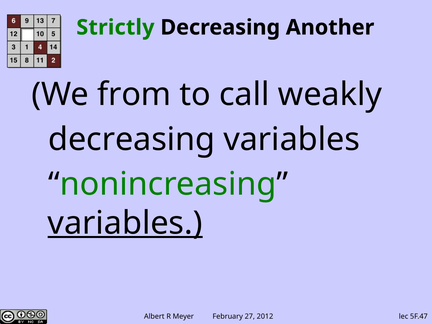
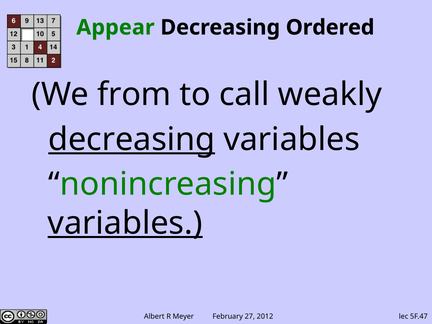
Strictly: Strictly -> Appear (115, 27)
Another: Another -> Ordered (330, 27)
decreasing underline: none -> present (132, 139)
